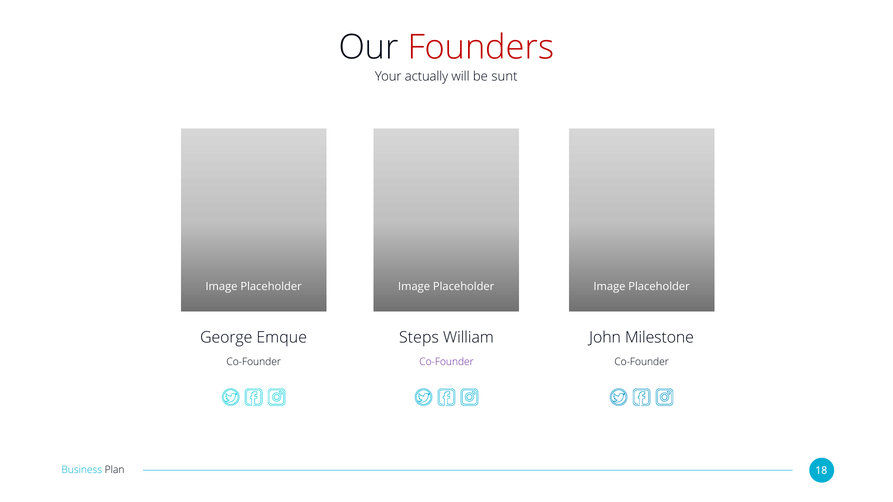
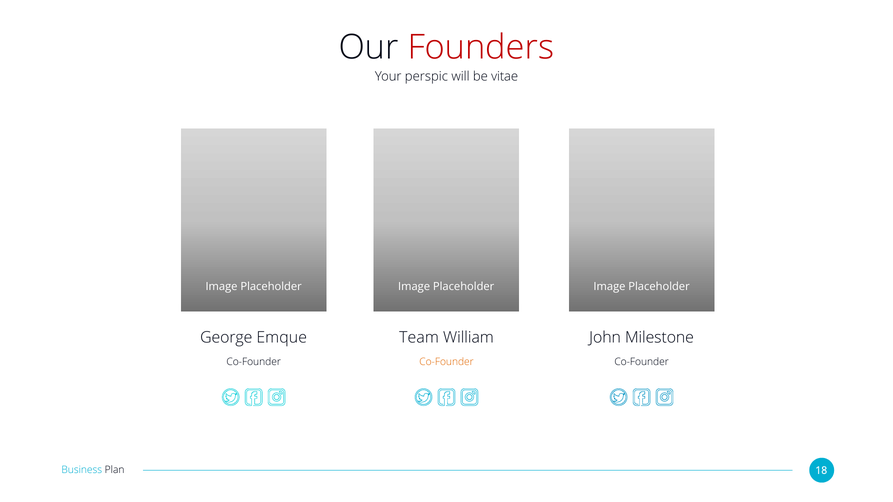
actually: actually -> perspic (426, 77)
sunt: sunt -> vitae (505, 77)
Steps: Steps -> Team (419, 338)
Co-Founder colour: purple -> orange (446, 362)
